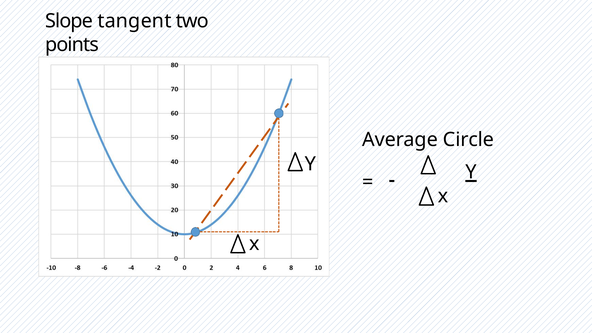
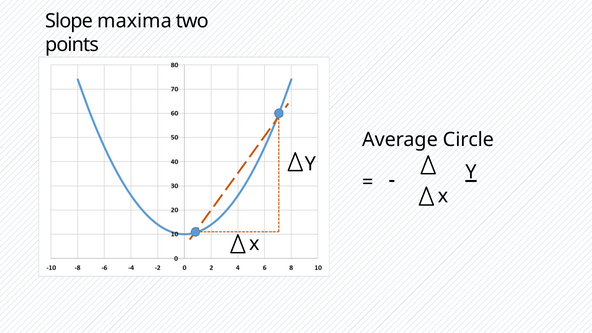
tangent: tangent -> maxima (135, 21)
